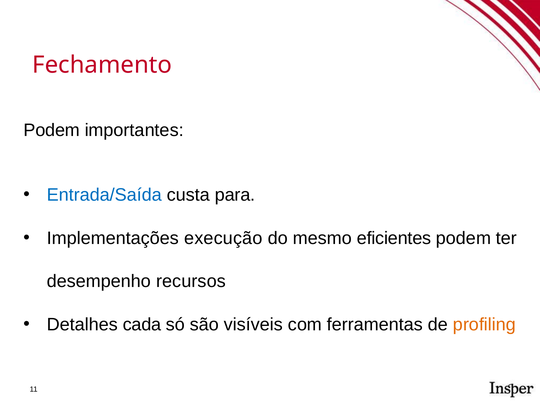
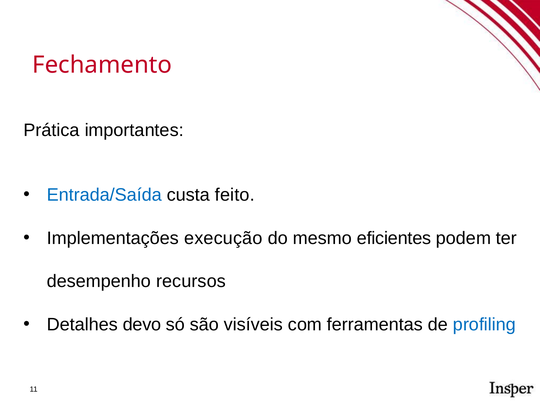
Podem: Podem -> Prática (52, 130)
para: para -> feito (235, 195)
cada: cada -> devo (142, 325)
profiling colour: orange -> blue (484, 325)
